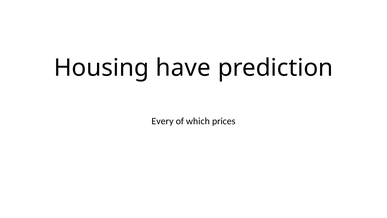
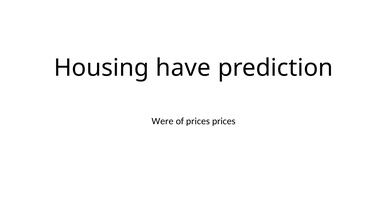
Every: Every -> Were (163, 121)
of which: which -> prices (198, 121)
